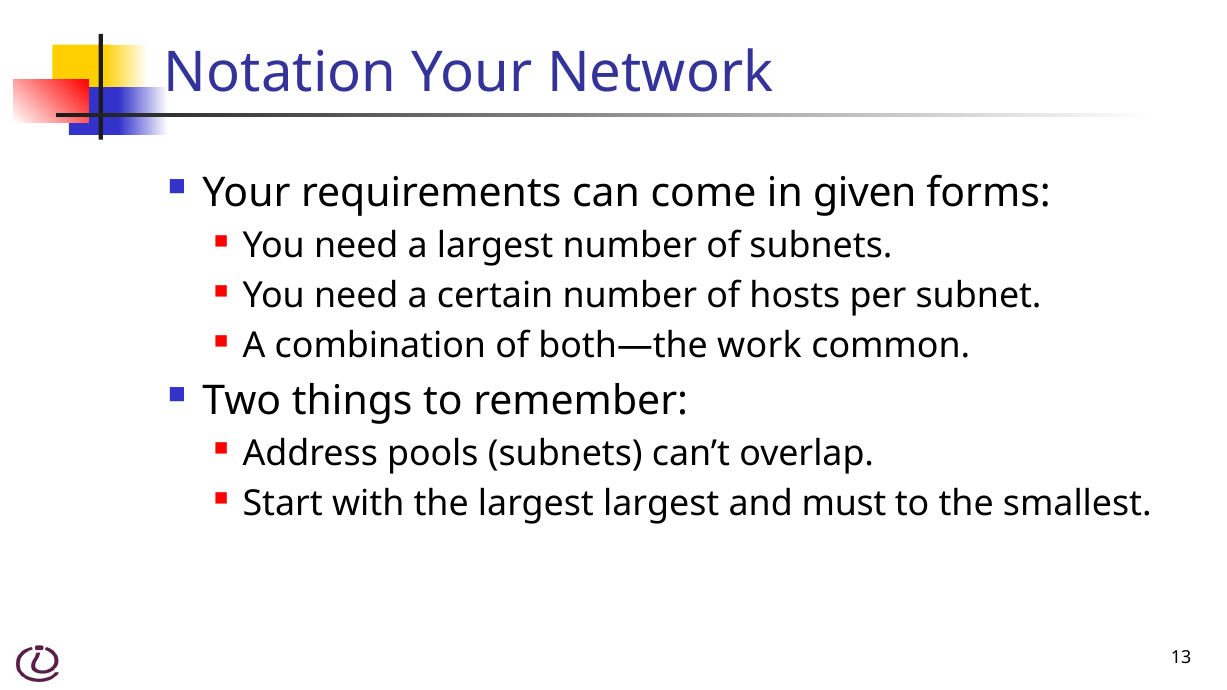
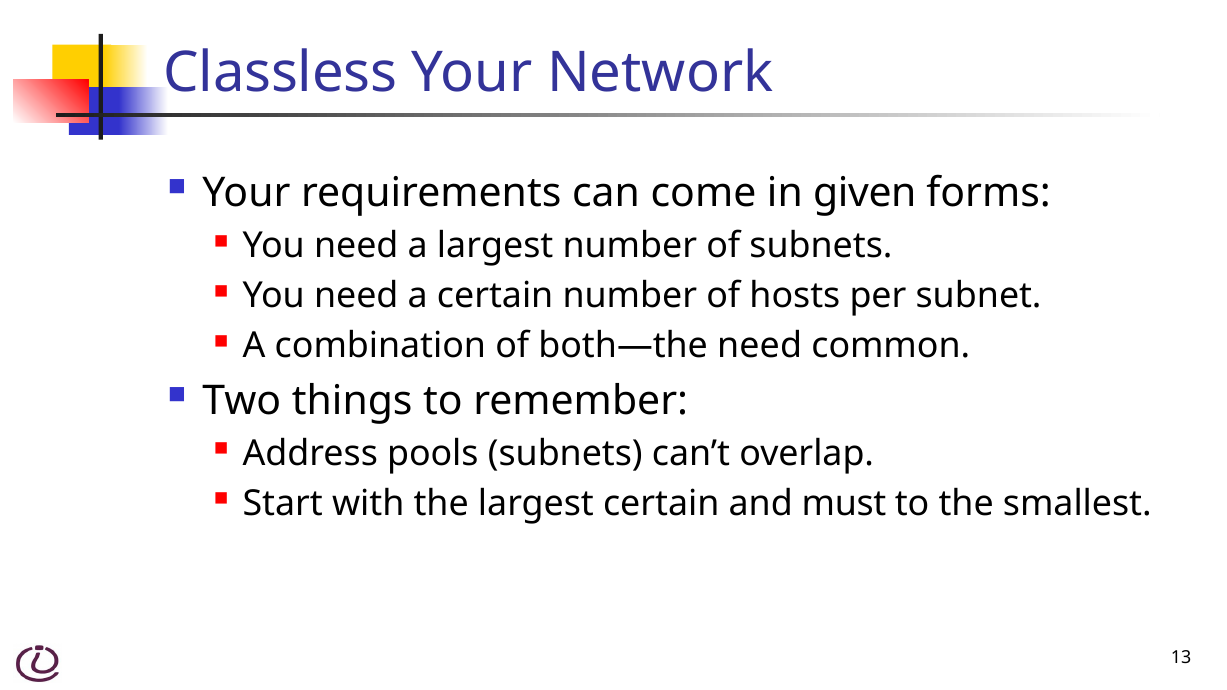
Notation: Notation -> Classless (280, 73)
both—the work: work -> need (760, 346)
largest largest: largest -> certain (661, 504)
